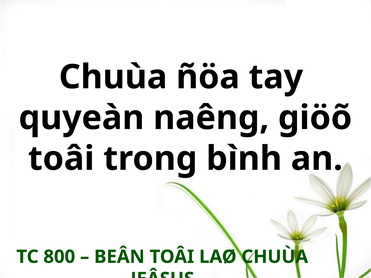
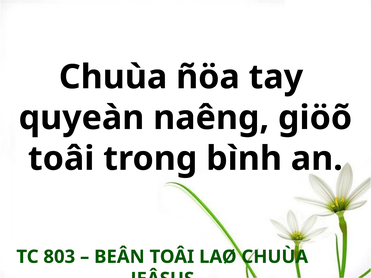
800: 800 -> 803 (59, 257)
